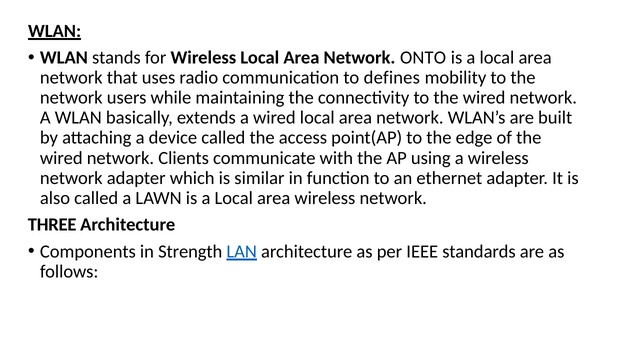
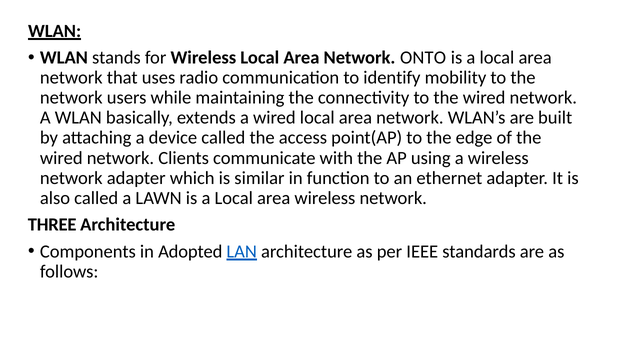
defines: defines -> identify (392, 78)
Strength: Strength -> Adopted (190, 251)
